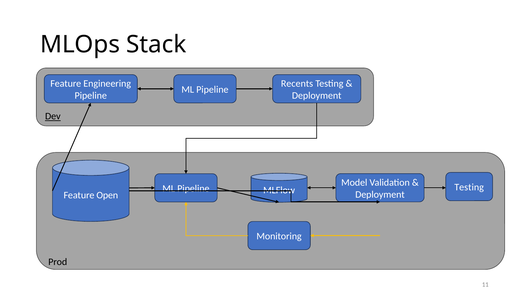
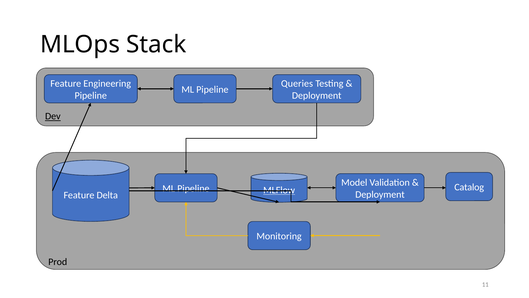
Recents: Recents -> Queries (297, 83)
Testing: Testing -> Catalog (469, 187)
MLFlow underline: none -> present (279, 190)
Open: Open -> Delta (107, 195)
